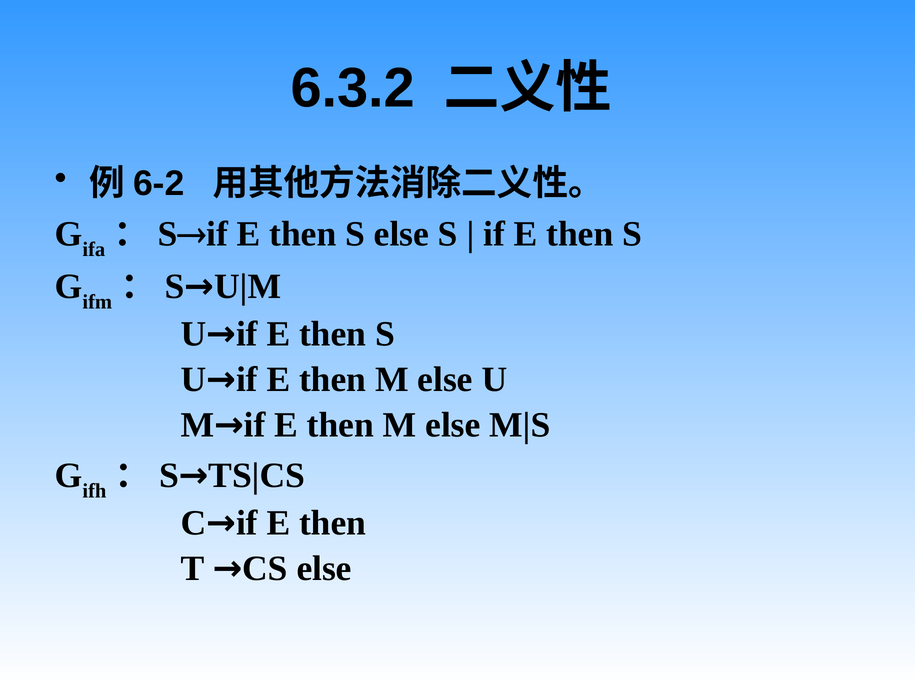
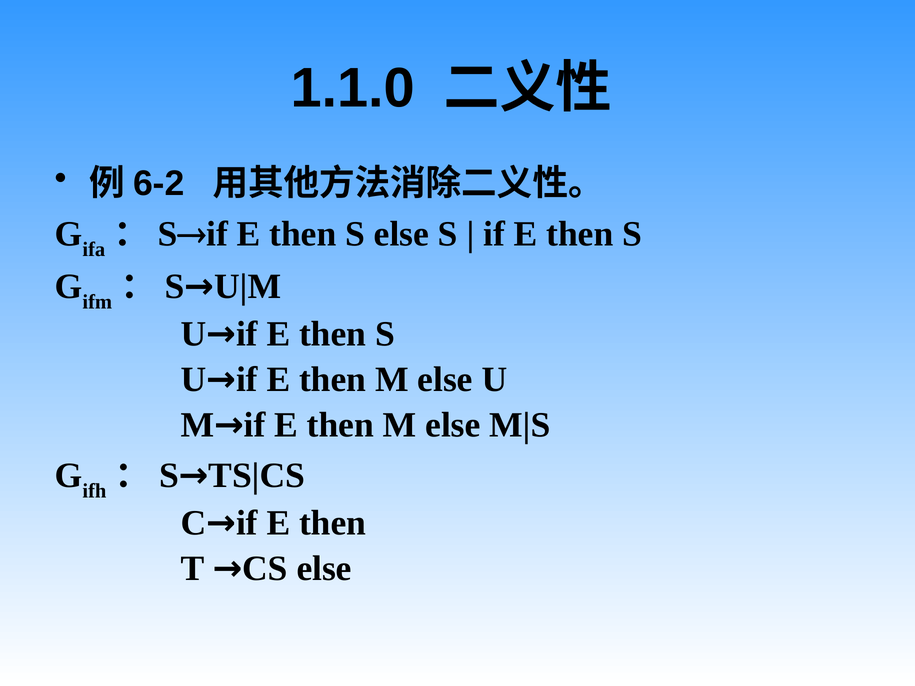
6.3.2: 6.3.2 -> 1.1.0 (353, 89)
